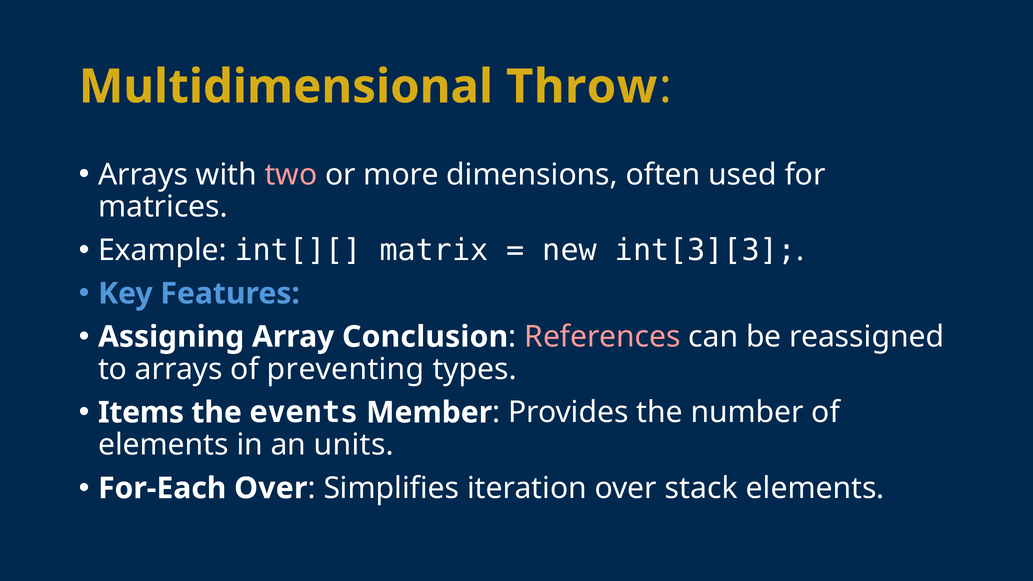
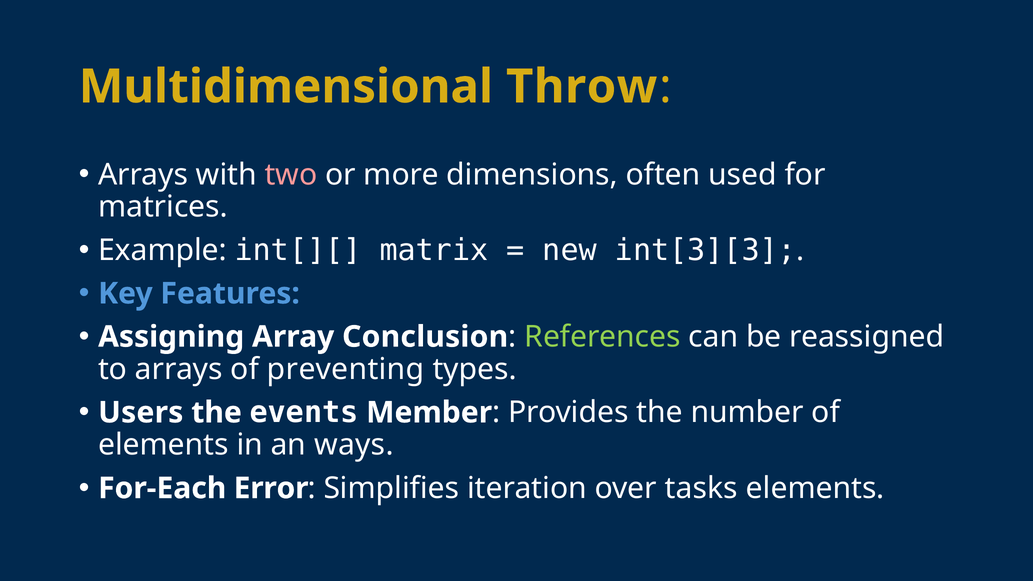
References colour: pink -> light green (602, 337)
Items: Items -> Users (141, 413)
units: units -> ways (354, 445)
For-Each Over: Over -> Error (271, 488)
stack: stack -> tasks (701, 488)
